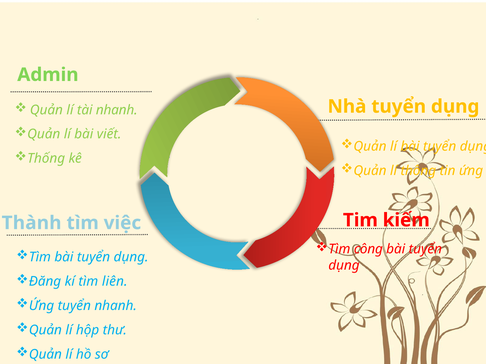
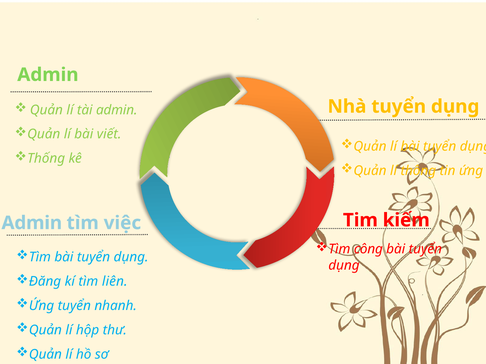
tài nhanh: nhanh -> admin (117, 110)
Thành: Thành -> Admin (32, 223)
